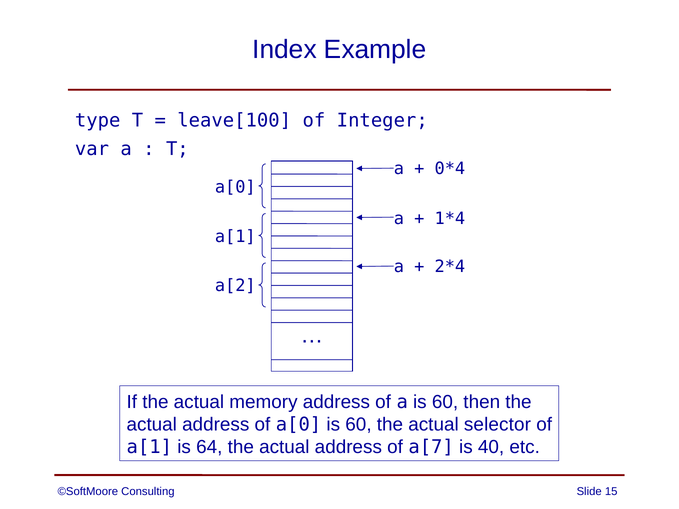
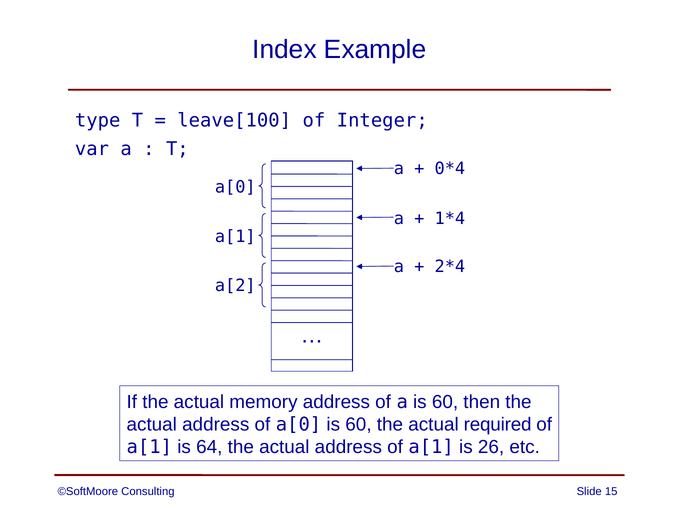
selector: selector -> required (498, 425)
address of a[7: a[7 -> a[1 (431, 447)
40: 40 -> 26 (491, 447)
